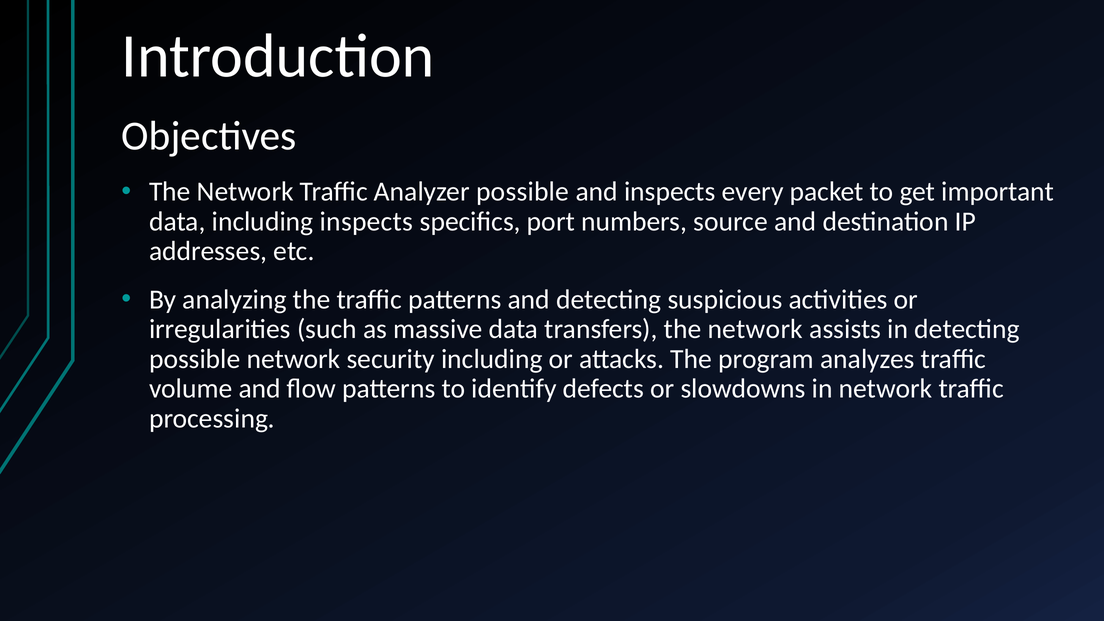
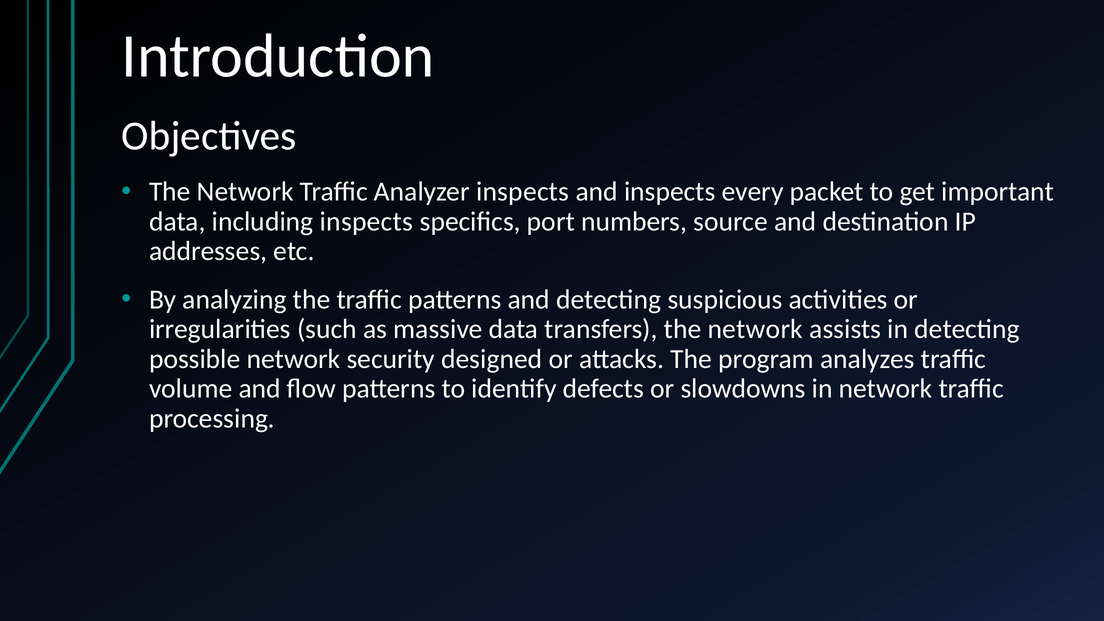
Analyzer possible: possible -> inspects (523, 192)
security including: including -> designed (492, 359)
